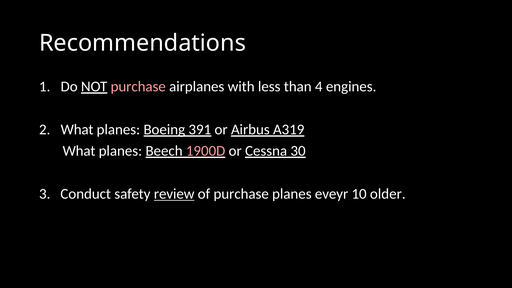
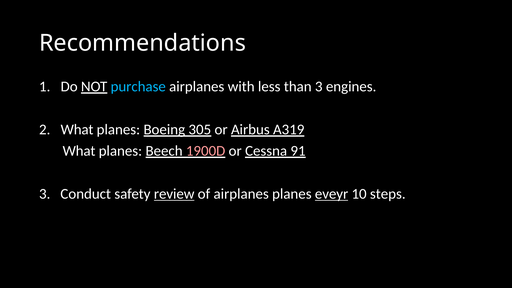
purchase colour: pink -> light blue (138, 87)
than 4: 4 -> 3 (319, 87)
391: 391 -> 305 (200, 130)
30: 30 -> 91 (298, 151)
of purchase: purchase -> airplanes (241, 194)
eveyr underline: none -> present (332, 194)
older: older -> steps (388, 194)
